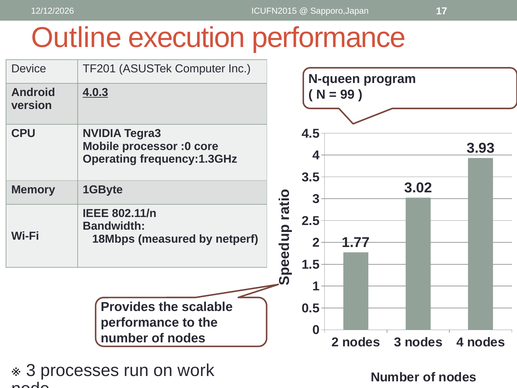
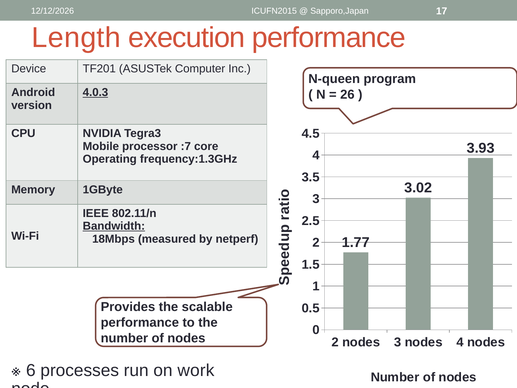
Outline: Outline -> Length (76, 38)
99: 99 -> 26 (347, 94)
:0: :0 -> :7 (186, 146)
Bandwidth underline: none -> present (114, 226)
3: 3 -> 6 (31, 370)
